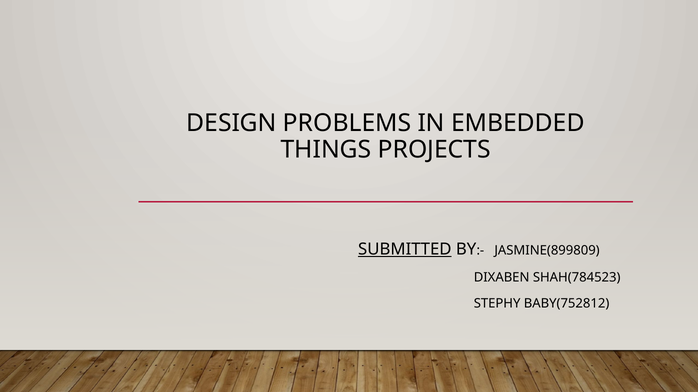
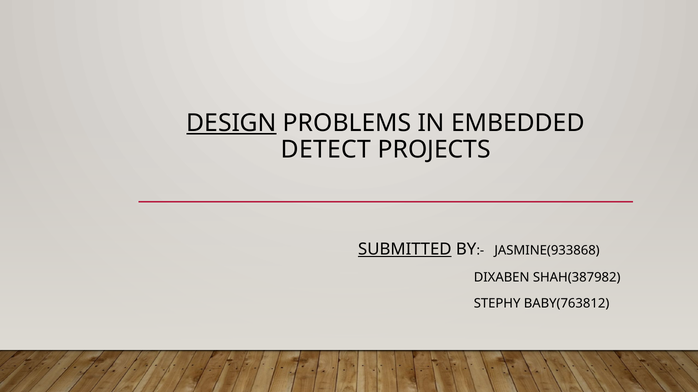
DESIGN underline: none -> present (231, 123)
THINGS: THINGS -> DETECT (326, 150)
JASMINE(899809: JASMINE(899809 -> JASMINE(933868 (547, 251)
SHAH(784523: SHAH(784523 -> SHAH(387982 (577, 278)
BABY(752812: BABY(752812 -> BABY(763812 (567, 304)
